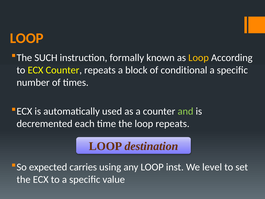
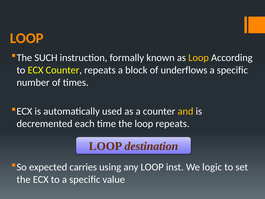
conditional: conditional -> underflows (184, 70)
and colour: light green -> yellow (186, 111)
level: level -> logic (212, 167)
